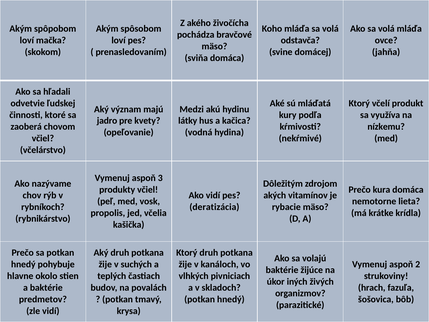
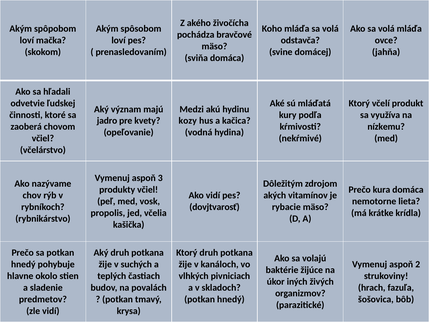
látky: látky -> kozy (188, 121)
deratizácia: deratizácia -> dovjtvarosť (214, 207)
a baktérie: baktérie -> sladenie (46, 287)
